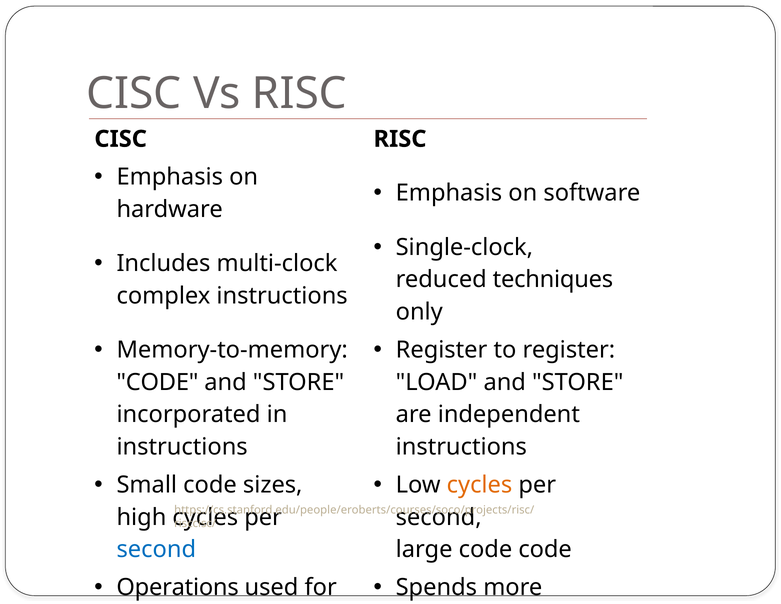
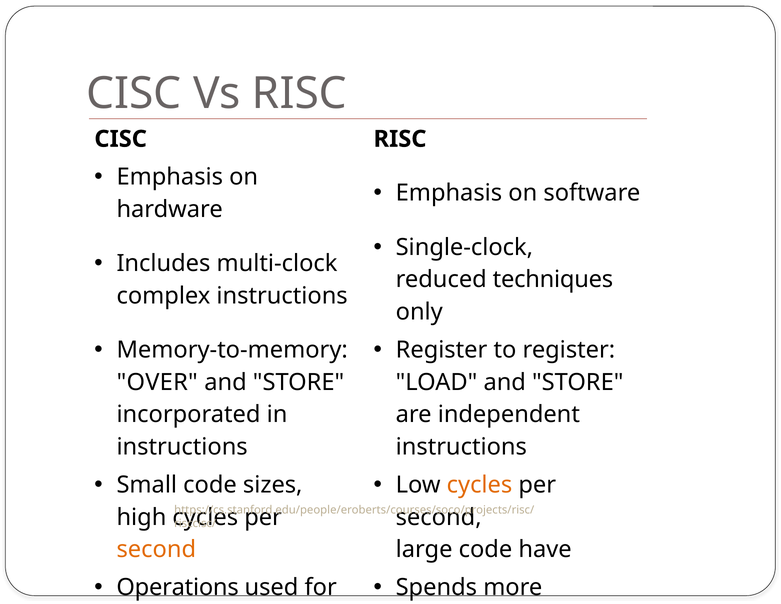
CODE: CODE -> OVER (157, 382)
second colour: blue -> orange (156, 549)
code code: code -> have (545, 549)
